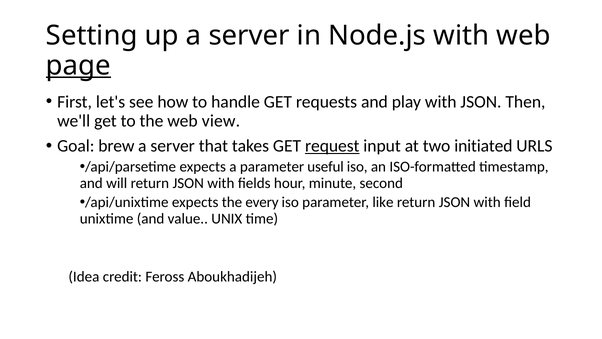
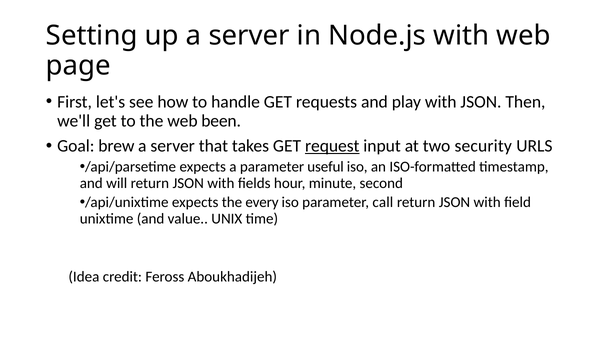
page underline: present -> none (78, 65)
view: view -> been (221, 121)
initiated: initiated -> security (483, 146)
like: like -> call (383, 202)
